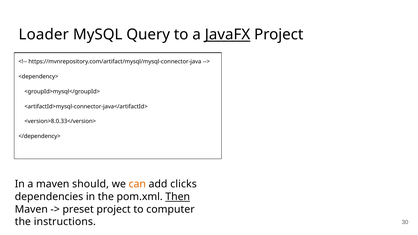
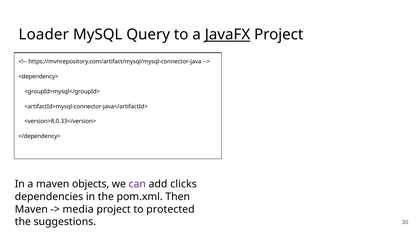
should: should -> objects (91, 184)
can colour: orange -> purple (137, 184)
Then underline: present -> none (178, 197)
preset: preset -> media (78, 209)
computer: computer -> protected (170, 209)
instructions: instructions -> suggestions (65, 222)
